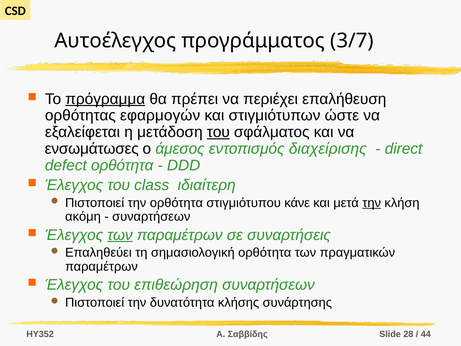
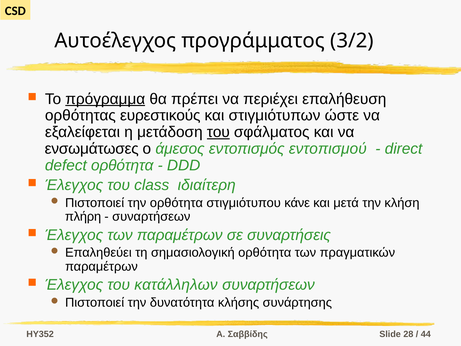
3/7: 3/7 -> 3/2 (352, 41)
εφαρμογών: εφαρμογών -> ευρεστικούς (160, 115)
διαχείρισης: διαχείρισης -> εντοπισμού (328, 149)
την underline: present -> none (372, 203)
ακόμη: ακόμη -> πλήρη (83, 216)
των underline: present -> none (120, 235)
επιθεώρηση: επιθεώρηση -> κατάλληλων (176, 285)
